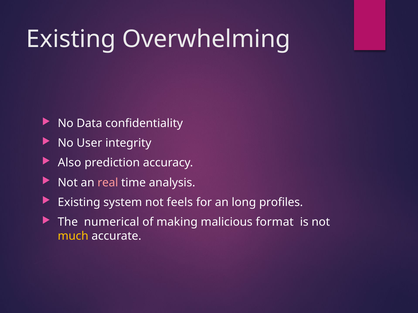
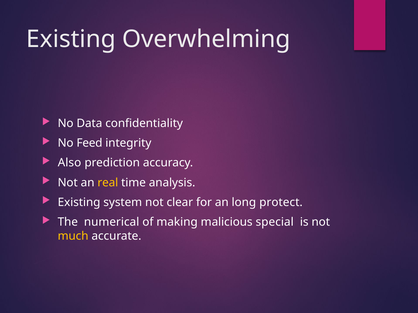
User: User -> Feed (89, 143)
real colour: pink -> yellow (108, 183)
feels: feels -> clear (180, 203)
profiles: profiles -> protect (281, 203)
format: format -> special (275, 222)
